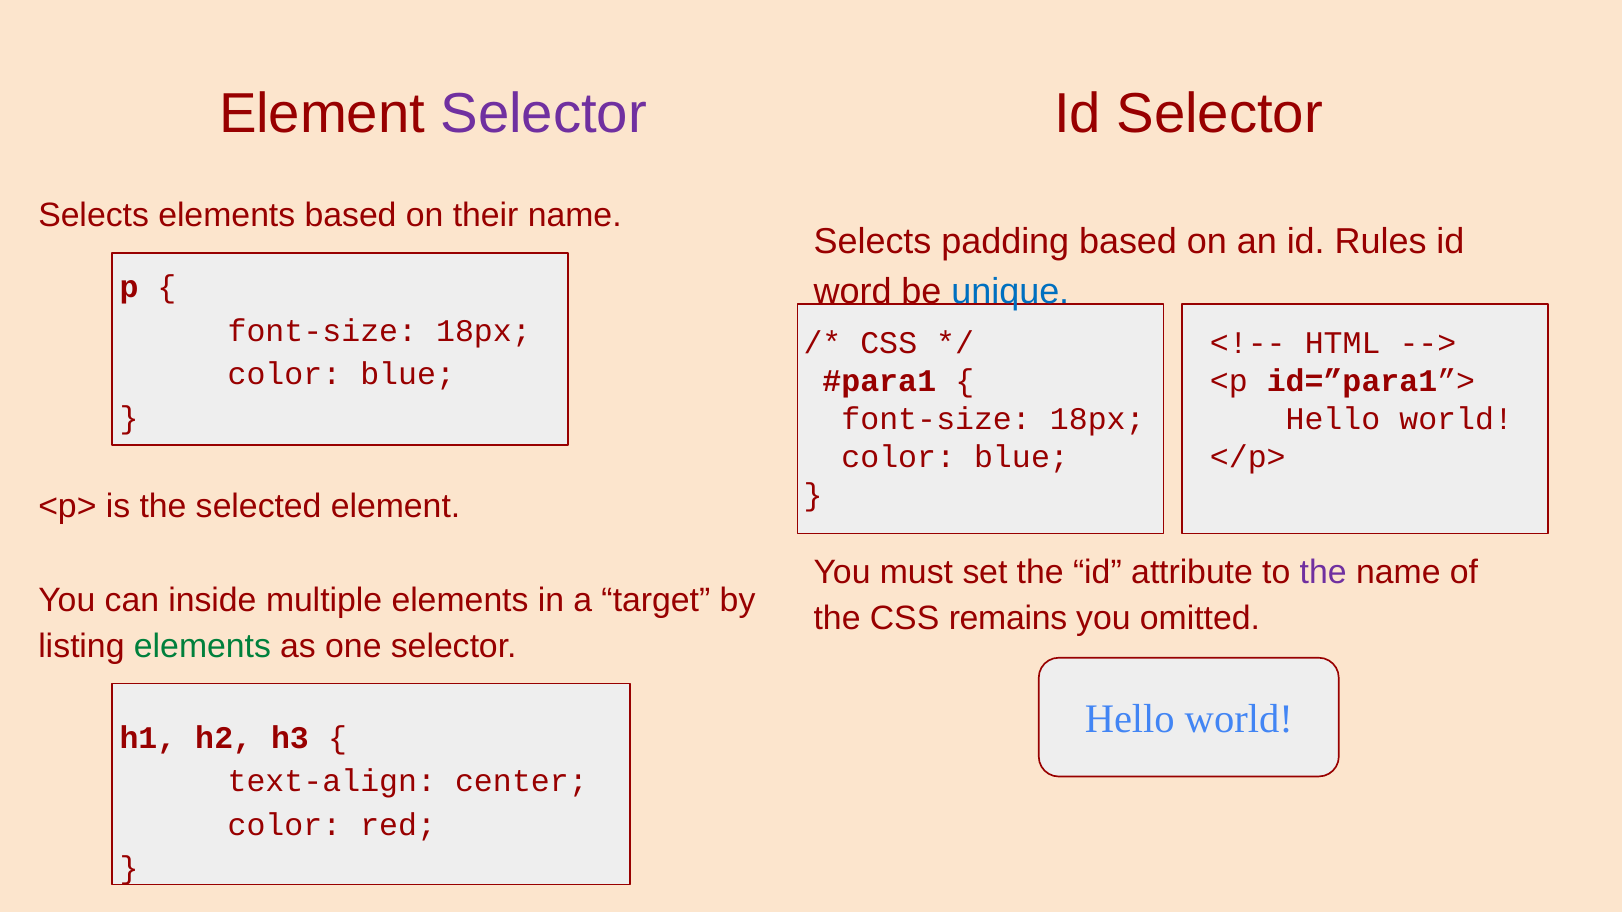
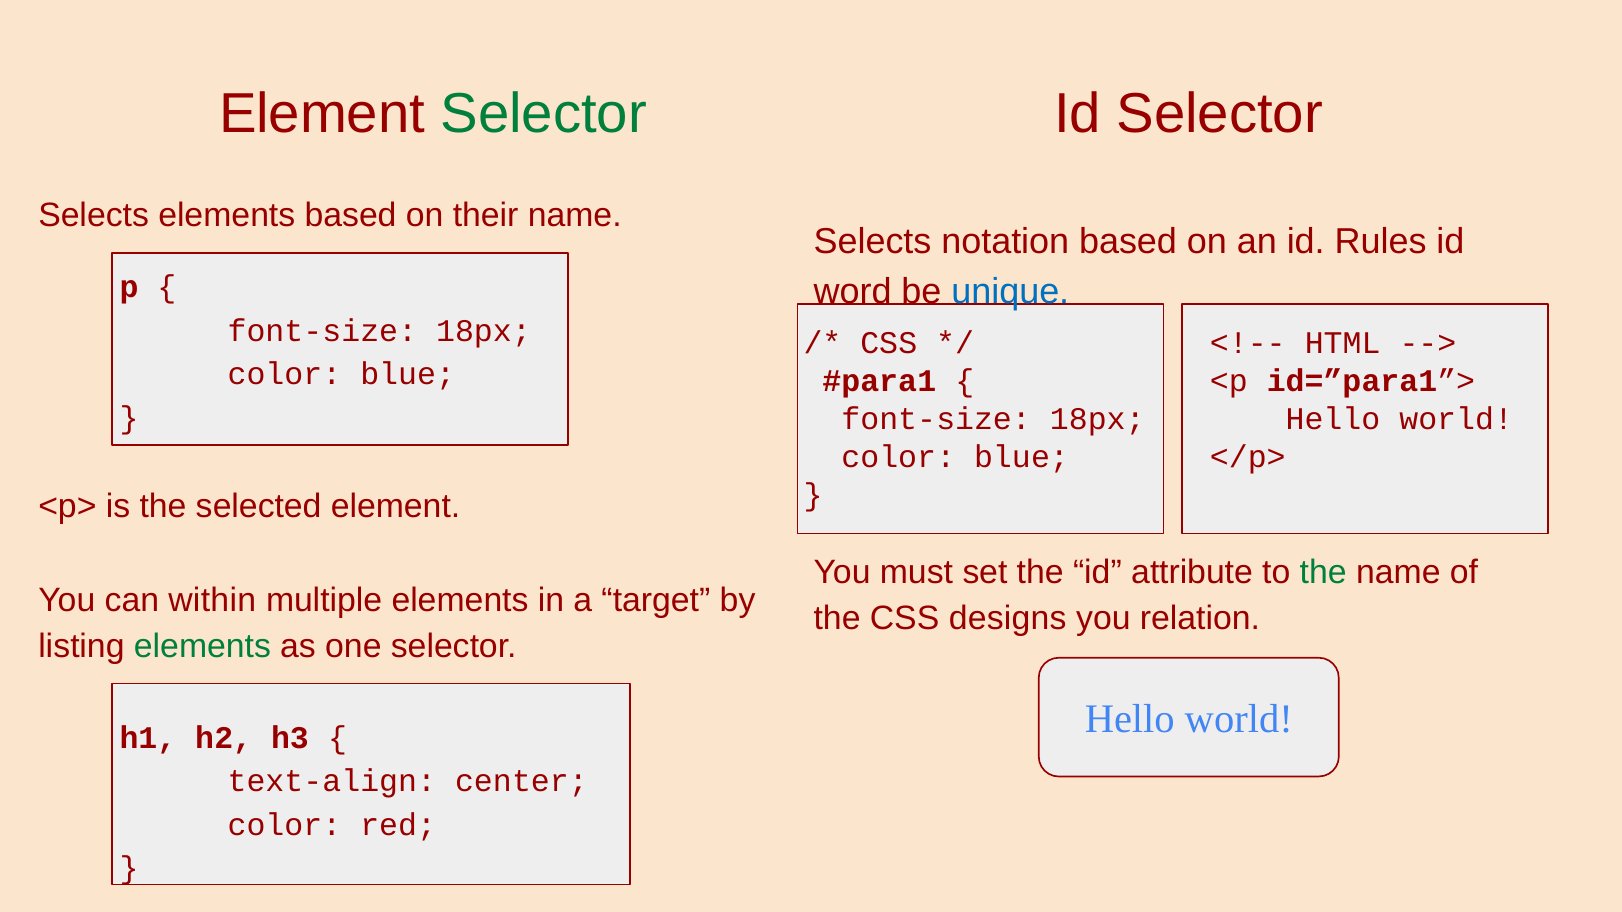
Selector colour: purple -> green (544, 114)
padding: padding -> notation (1005, 242)
the colour: purple -> green (1323, 572)
inside: inside -> within (212, 600)
remains: remains -> designs (1008, 619)
omitted: omitted -> relation (1200, 619)
